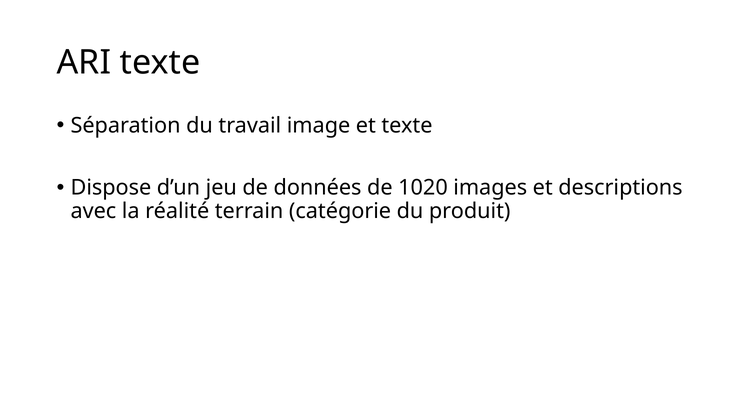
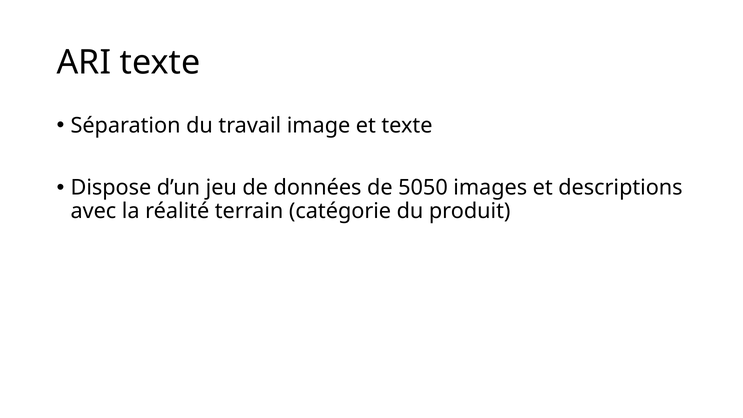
1020: 1020 -> 5050 (423, 188)
